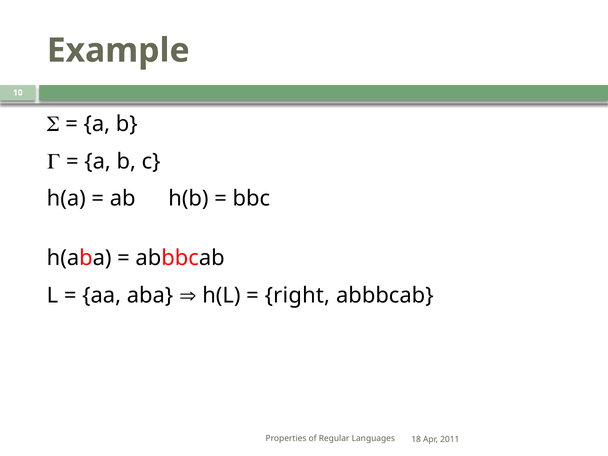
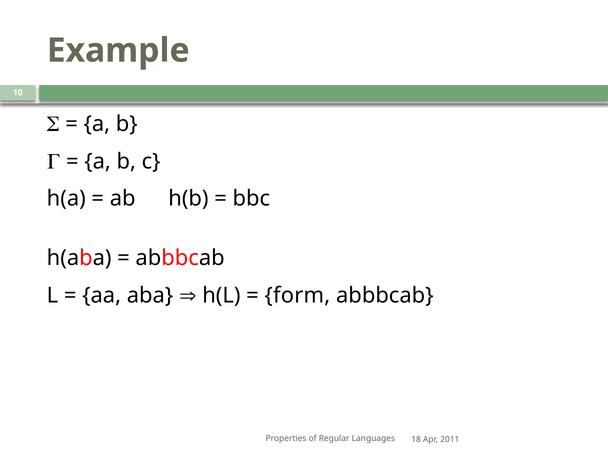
right: right -> form (297, 295)
